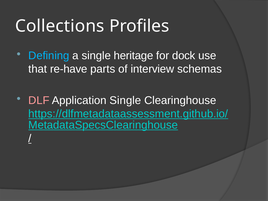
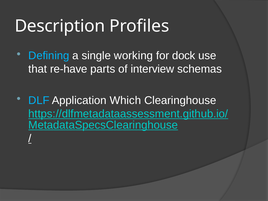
Collections: Collections -> Description (60, 26)
heritage: heritage -> working (133, 56)
DLF colour: pink -> light blue (39, 100)
Application Single: Single -> Which (125, 100)
